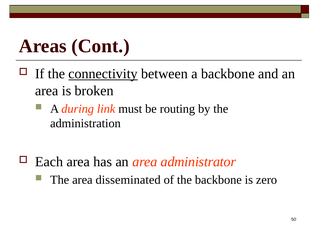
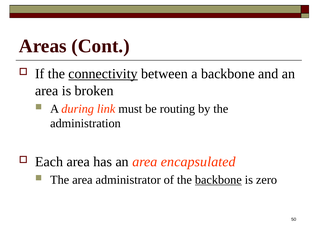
administrator: administrator -> encapsulated (198, 162)
disseminated: disseminated -> administrator (128, 180)
backbone underline: none -> present (218, 180)
